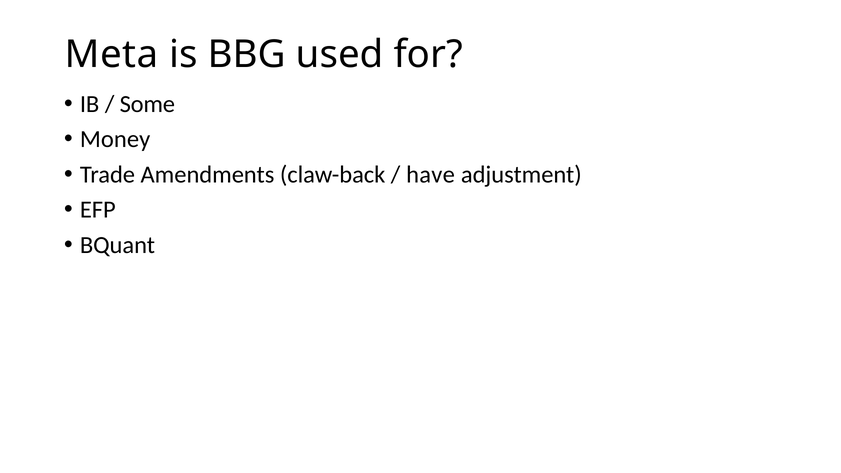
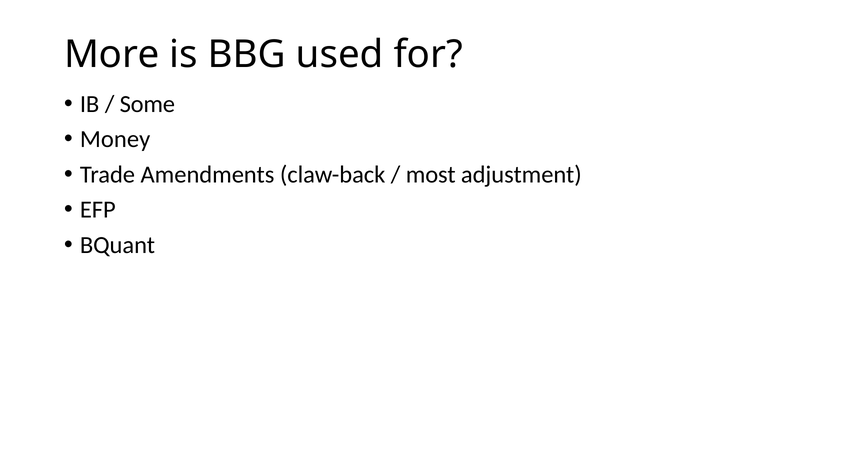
Meta: Meta -> More (112, 54)
have: have -> most (431, 175)
